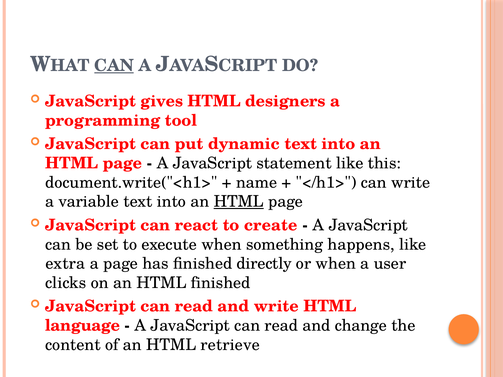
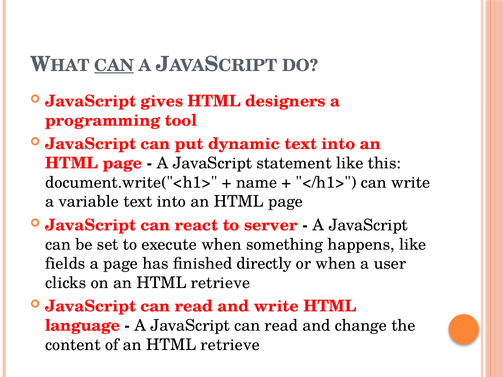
HTML underline: present -> none (239, 202)
create: create -> server (271, 225)
extra: extra -> fields (65, 264)
on an HTML finished: finished -> retrieve (220, 283)
